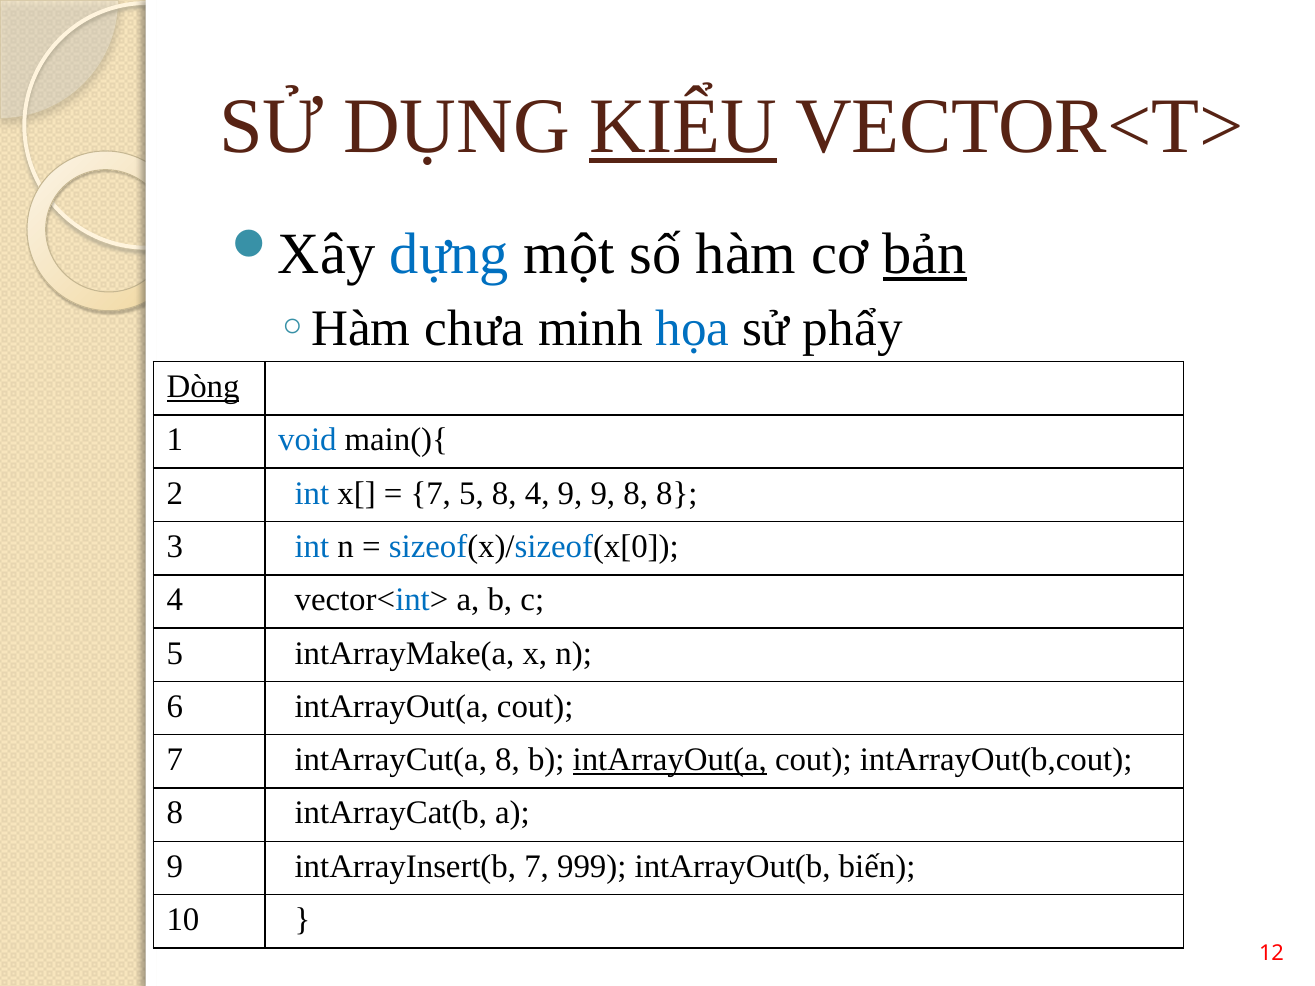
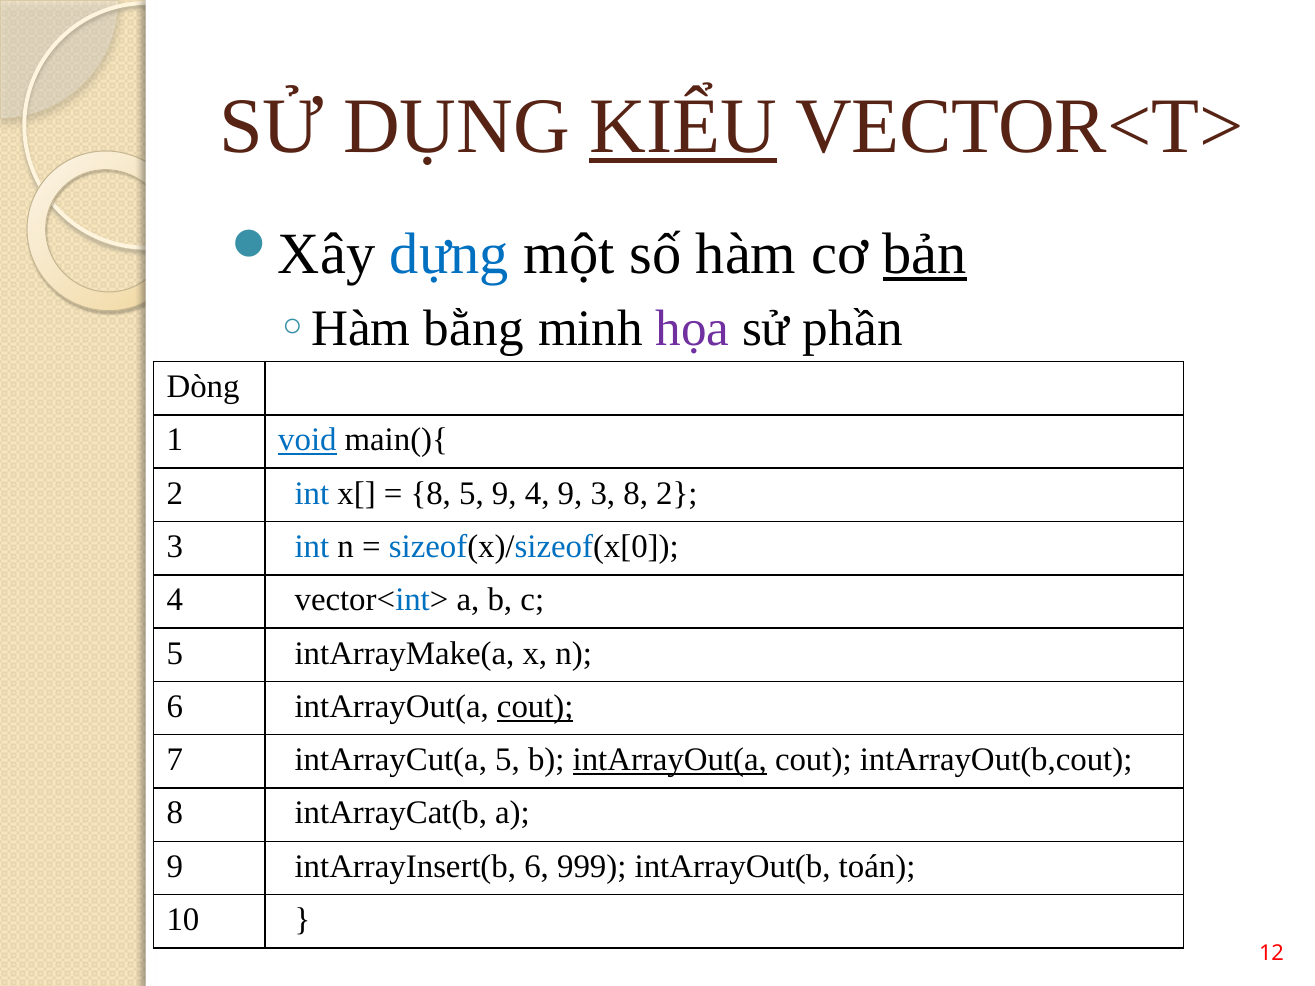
chưa: chưa -> bằng (474, 329)
họa colour: blue -> purple (692, 329)
phẩy: phẩy -> phần (853, 329)
Dòng underline: present -> none (203, 387)
void underline: none -> present (307, 440)
7: 7 -> 8 (431, 493)
5 8: 8 -> 9 (504, 493)
9 9: 9 -> 3 (603, 493)
8 8: 8 -> 2 (677, 493)
cout underline: none -> present (535, 707)
intArrayCut(a 8: 8 -> 5 (508, 760)
intArrayInsert(b 7: 7 -> 6 (537, 867)
biến: biến -> toán (877, 867)
